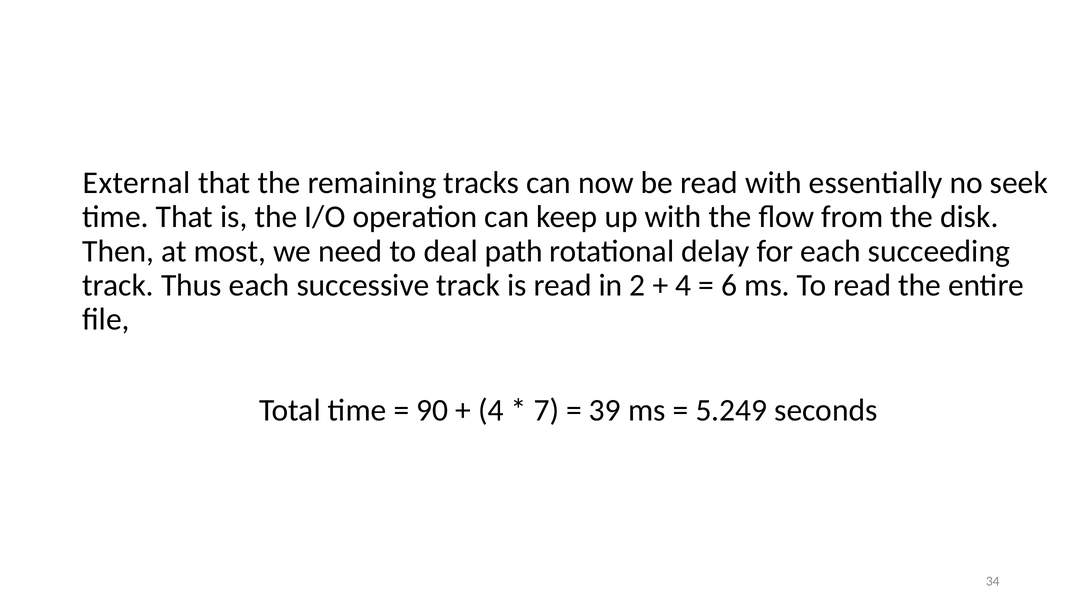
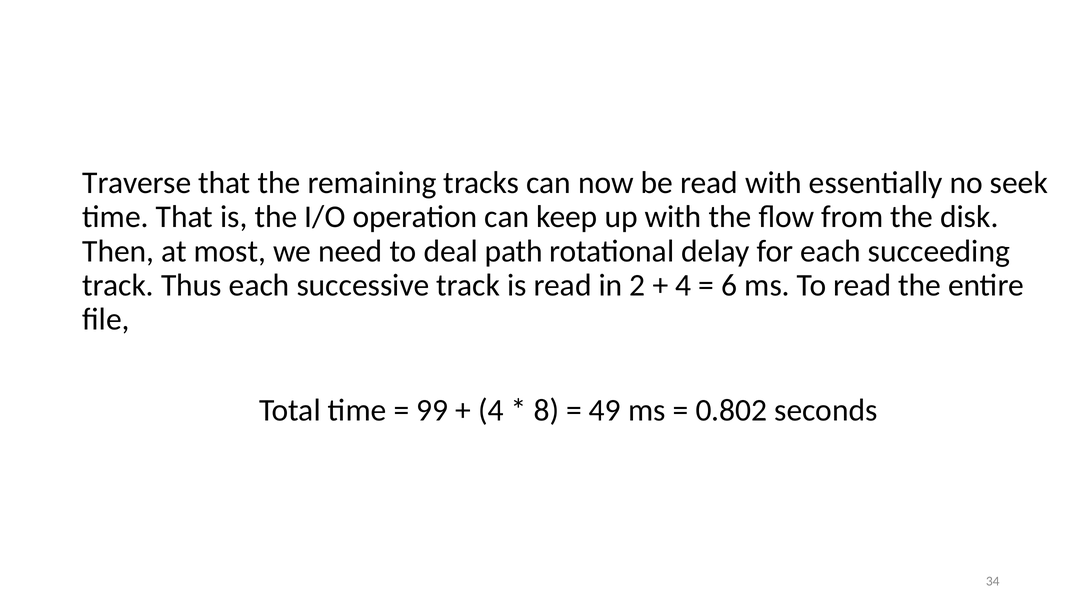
External: External -> Traverse (137, 183)
90: 90 -> 99 (432, 410)
7: 7 -> 8 (546, 410)
39: 39 -> 49 (605, 410)
5.249: 5.249 -> 0.802 (731, 410)
